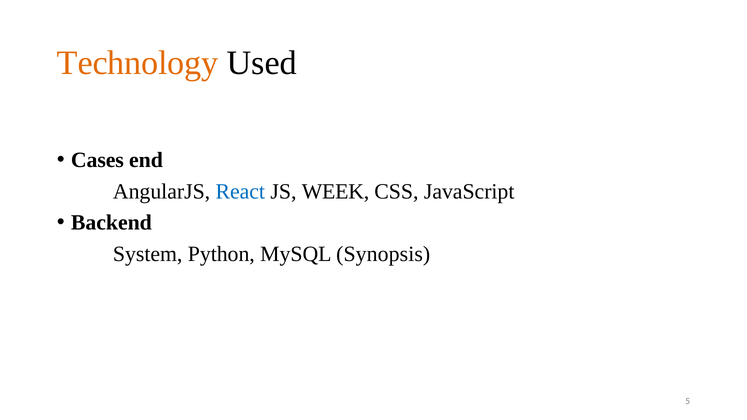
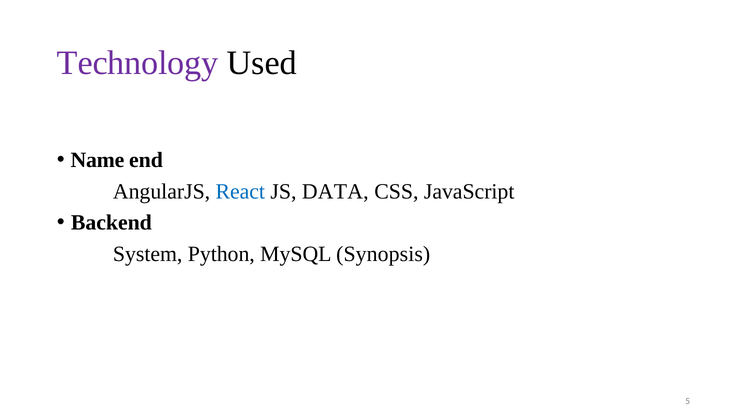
Technology colour: orange -> purple (138, 63)
Cases: Cases -> Name (97, 160)
WEEK: WEEK -> DATA (335, 191)
